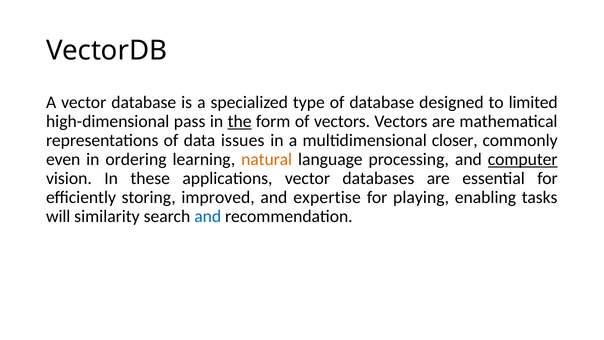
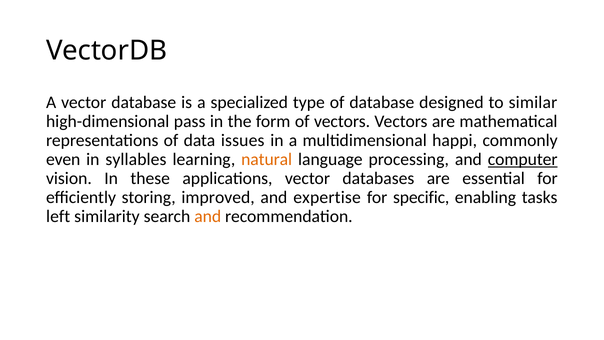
limited: limited -> similar (533, 102)
the underline: present -> none (240, 121)
closer: closer -> happi (455, 140)
ordering: ordering -> syllables (136, 159)
playing: playing -> specific (421, 197)
will: will -> left (58, 216)
and colour: blue -> orange (208, 216)
